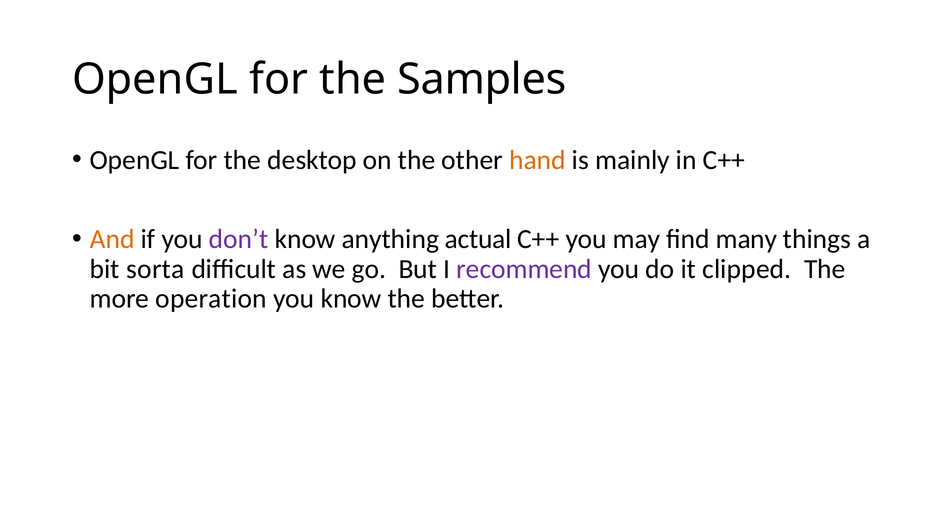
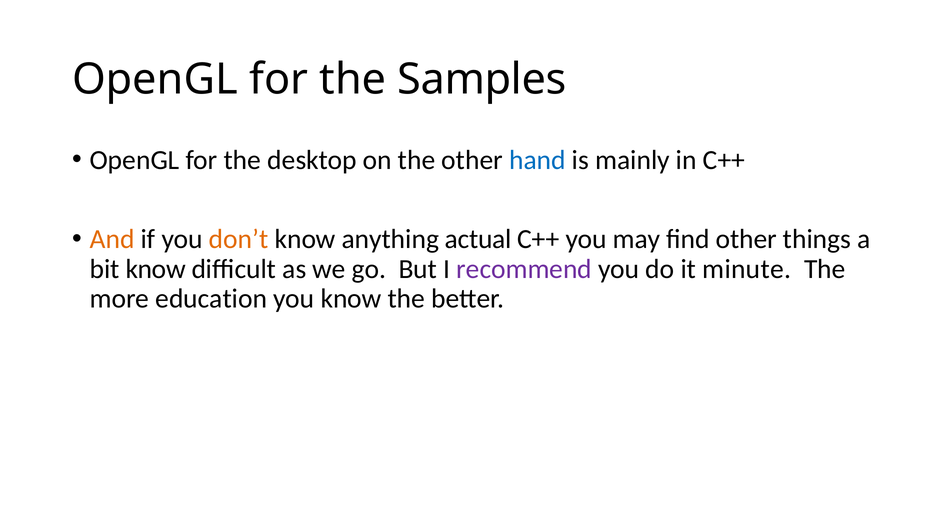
hand colour: orange -> blue (537, 160)
don’t colour: purple -> orange (239, 239)
find many: many -> other (746, 239)
bit sorta: sorta -> know (156, 269)
clipped: clipped -> minute (747, 269)
operation: operation -> education (211, 299)
